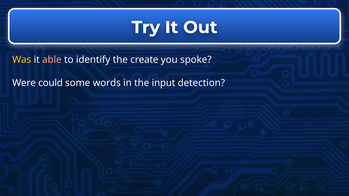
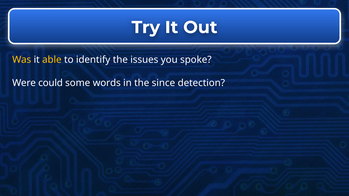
able colour: pink -> yellow (52, 60)
create: create -> issues (144, 60)
input: input -> since (163, 83)
